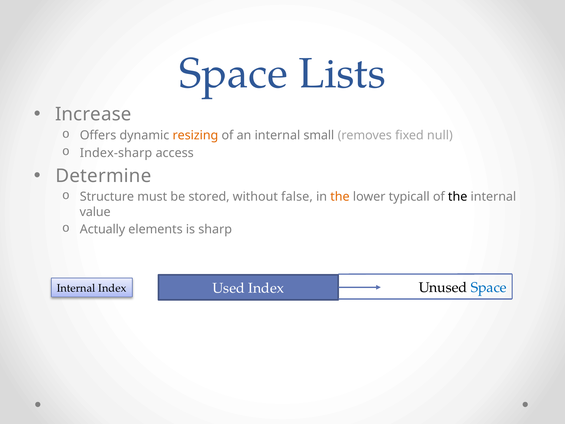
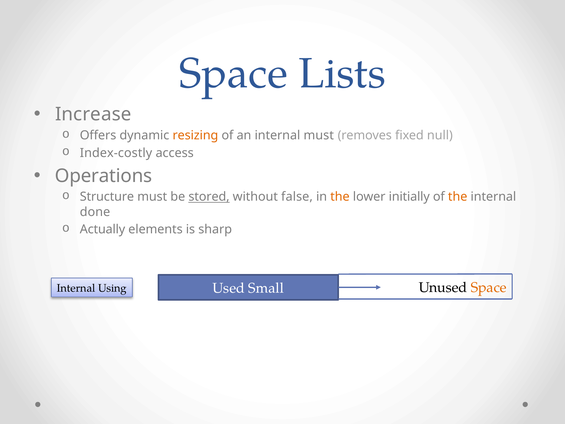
internal small: small -> must (319, 135)
Index-sharp: Index-sharp -> Index-costly (116, 153)
Determine: Determine -> Operations (104, 176)
stored underline: none -> present (209, 197)
typicall: typicall -> initially (409, 197)
the colour: black -> orange (458, 197)
value: value -> done (95, 212)
Used Index: Index -> Small (266, 288)
Space colour: blue -> orange (489, 287)
Internal Index: Index -> Using (112, 288)
